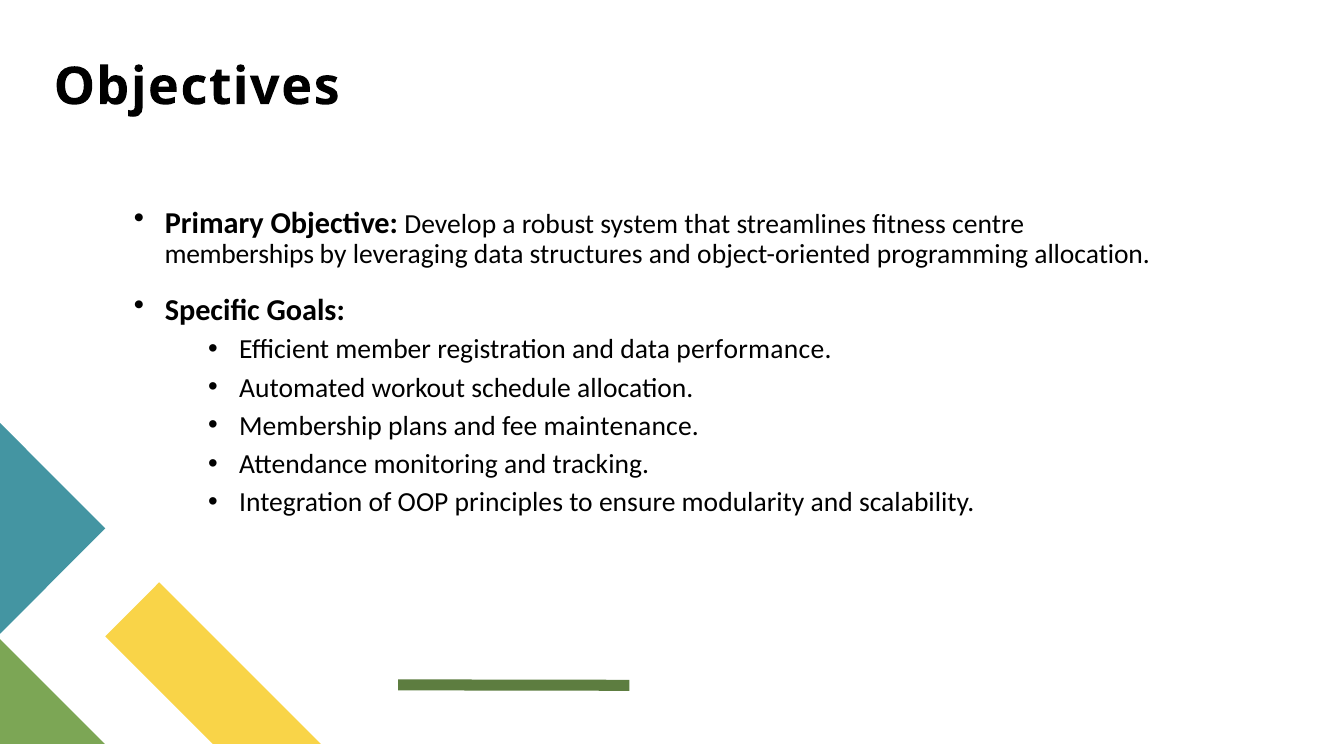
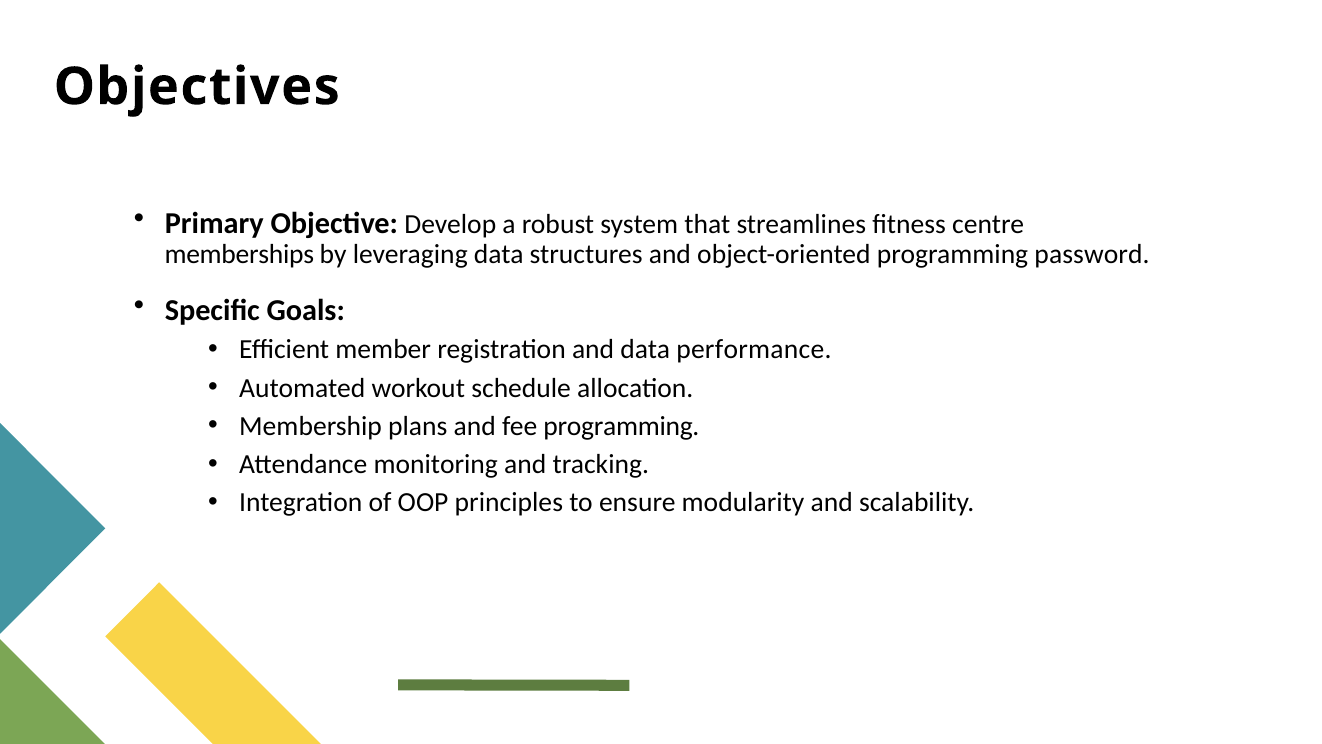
programming allocation: allocation -> password (1092, 254)
fee maintenance: maintenance -> programming (621, 426)
